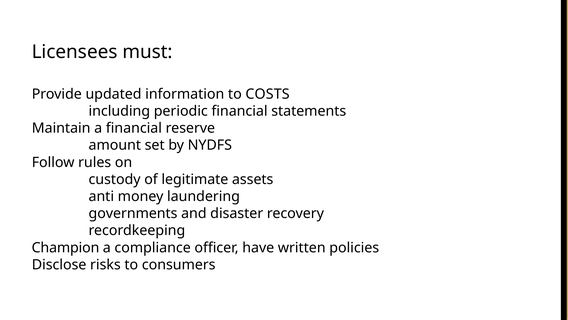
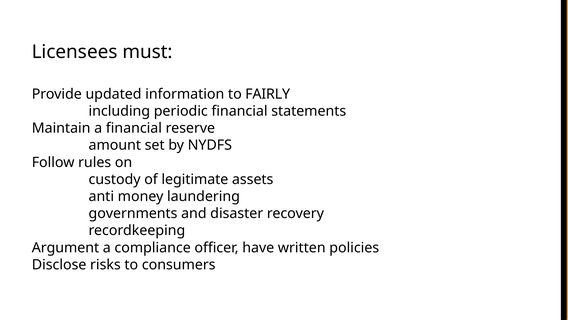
COSTS: COSTS -> FAIRLY (268, 94)
Champion: Champion -> Argument (65, 247)
